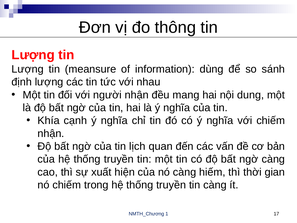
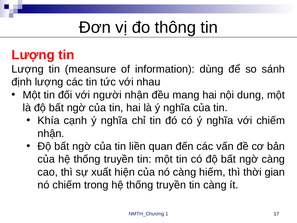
lịch: lịch -> liền (137, 146)
